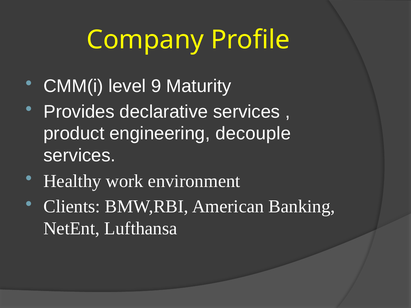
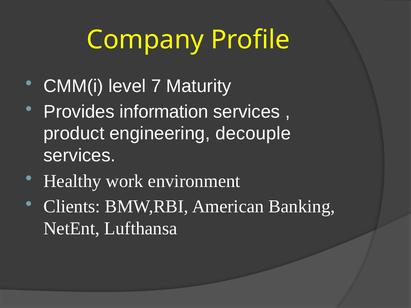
9: 9 -> 7 (156, 86)
declarative: declarative -> information (164, 112)
